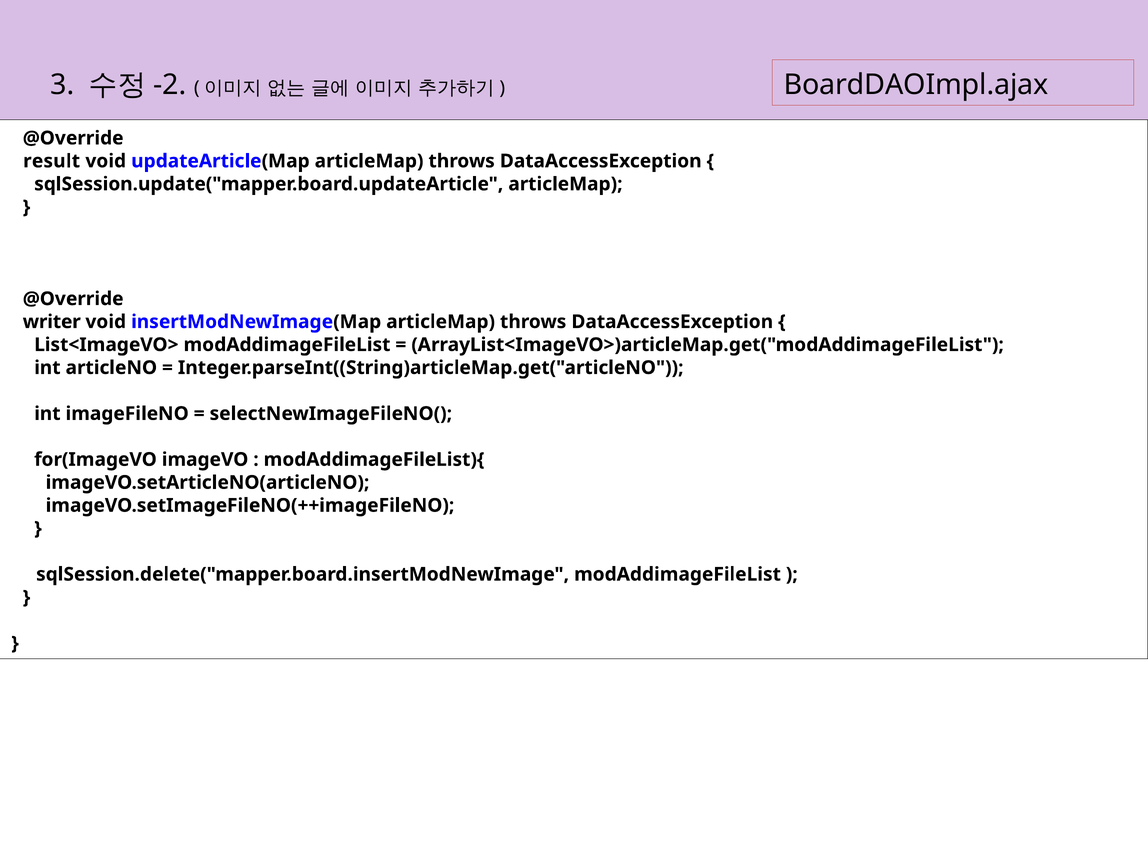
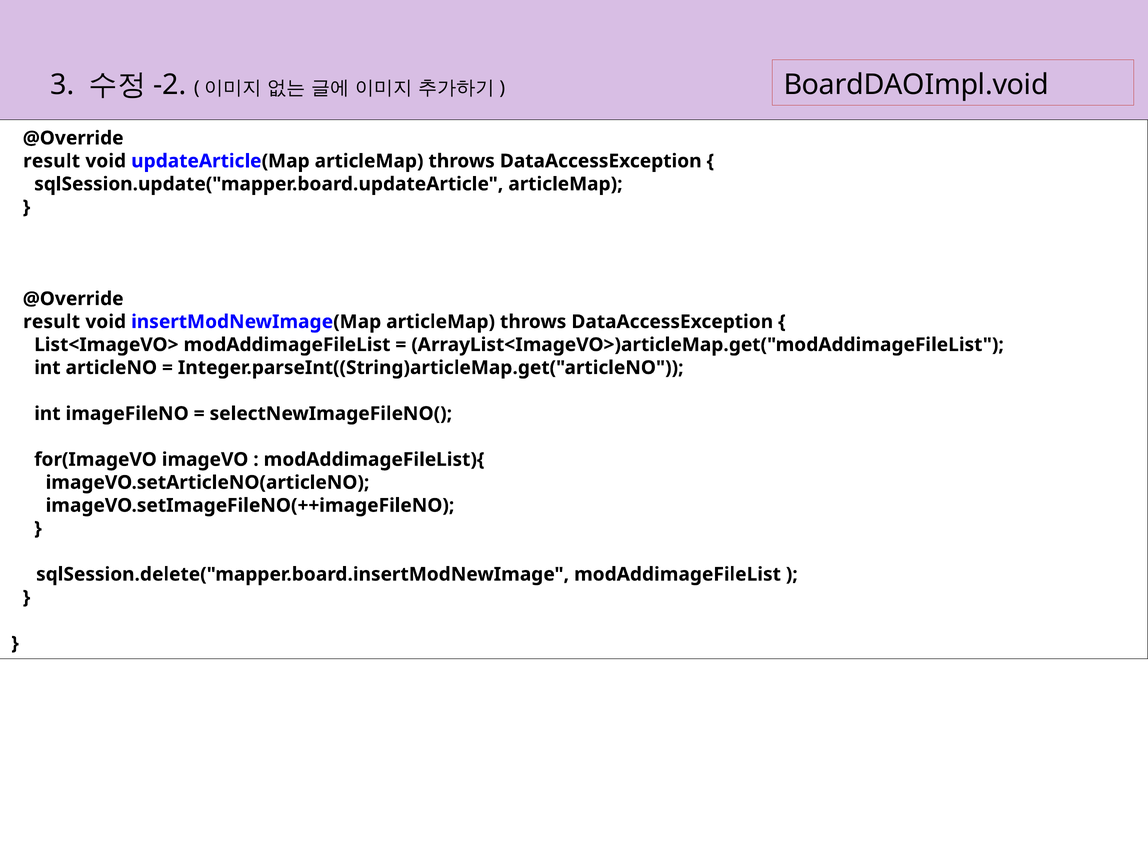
BoardDAOImpl.ajax: BoardDAOImpl.ajax -> BoardDAOImpl.void (916, 85)
writer: writer -> result (52, 322)
